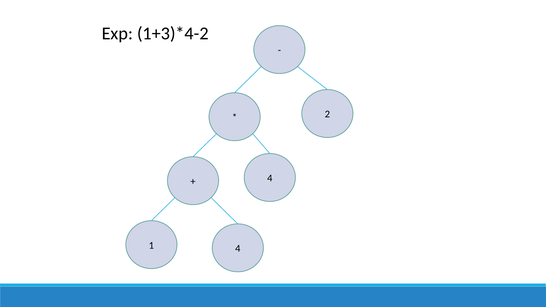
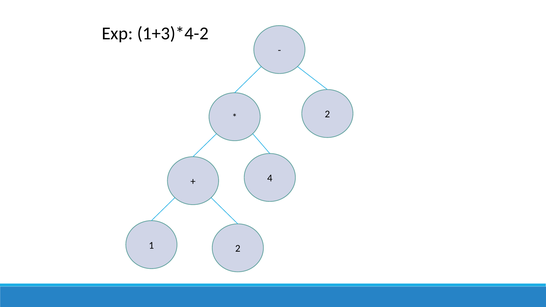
1 4: 4 -> 2 (238, 249)
